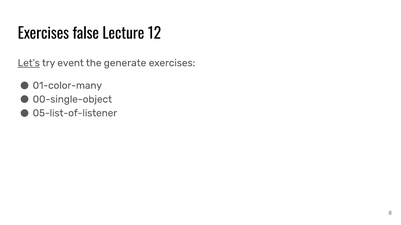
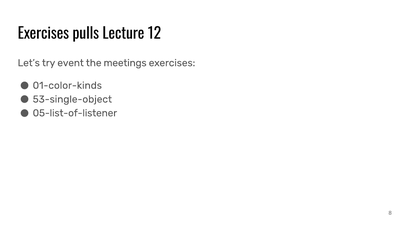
false: false -> pulls (86, 34)
Let’s underline: present -> none (29, 63)
generate: generate -> meetings (125, 63)
01-color-many: 01-color-many -> 01-color-kinds (67, 86)
00-single-object: 00-single-object -> 53-single-object (72, 100)
